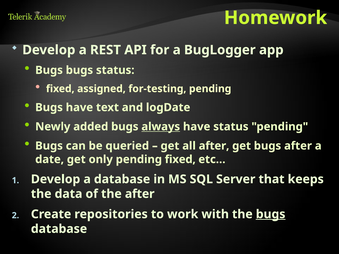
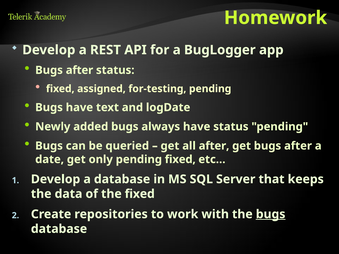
bugs: bugs -> after (79, 70)
always underline: present -> none (161, 127)
the after: after -> fixed (140, 194)
